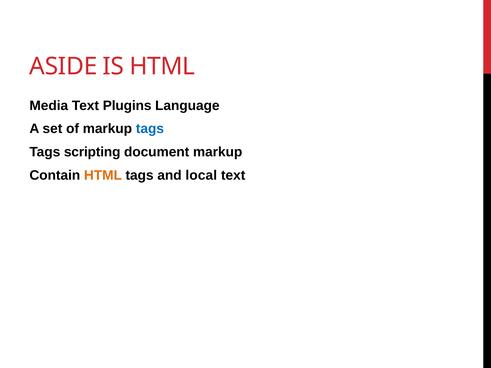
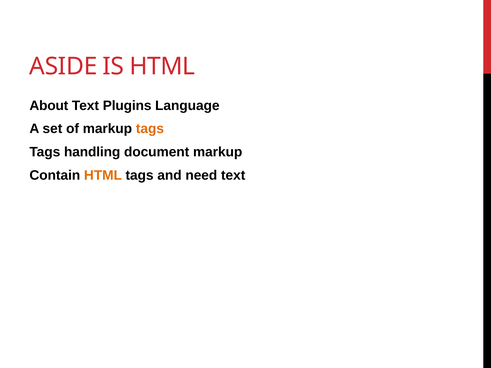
Media: Media -> About (49, 106)
tags colour: blue -> orange (150, 129)
scripting: scripting -> handling (92, 152)
local: local -> need (201, 175)
